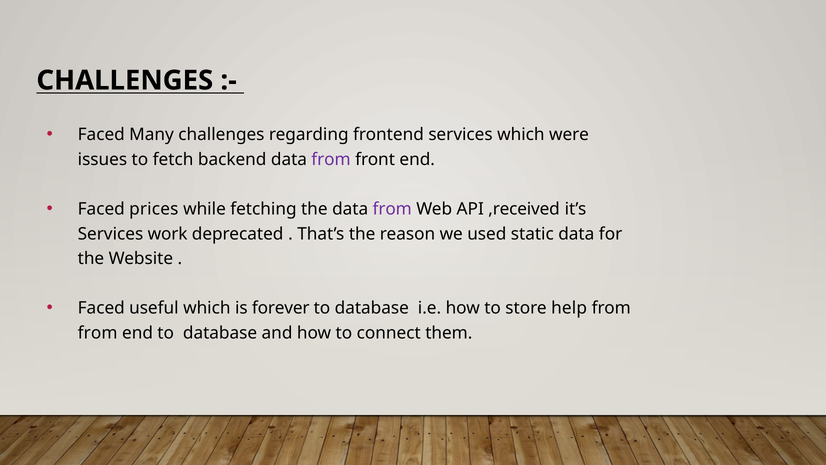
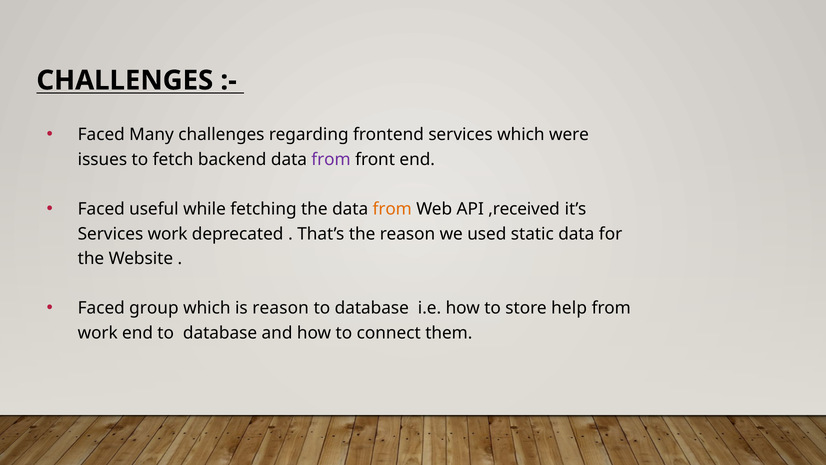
prices: prices -> useful (154, 209)
from colour: purple -> orange (392, 209)
useful: useful -> group (154, 308)
is forever: forever -> reason (281, 308)
from: from -> work (98, 333)
